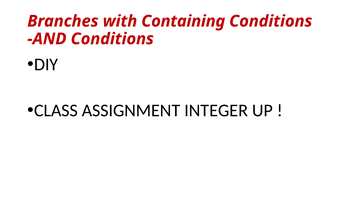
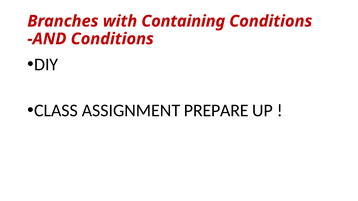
INTEGER: INTEGER -> PREPARE (216, 111)
